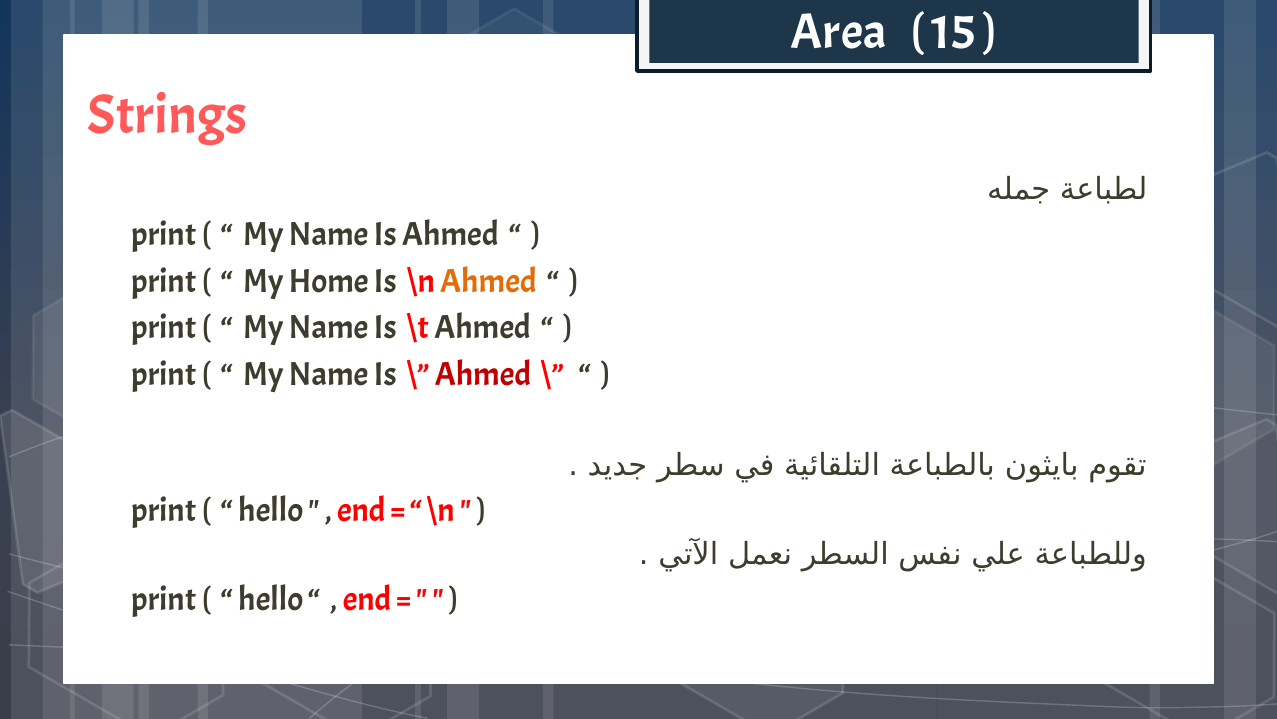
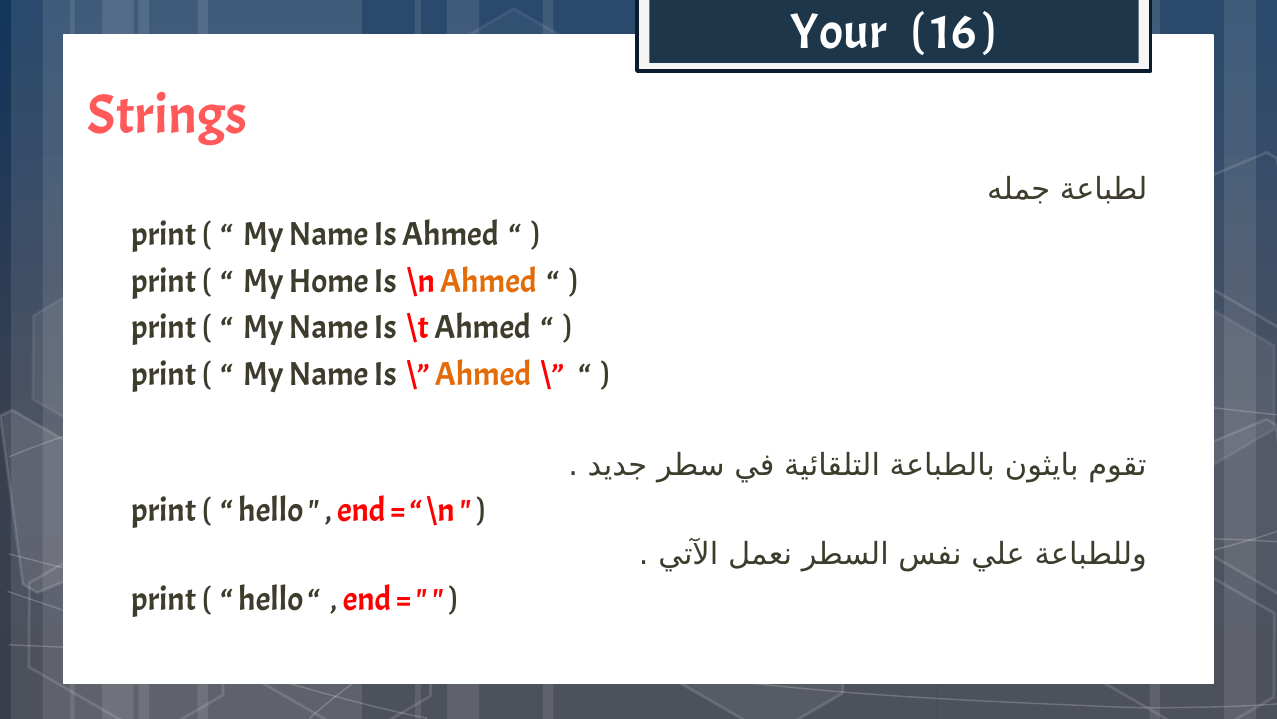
Area: Area -> Your (839, 32)
15: 15 -> 16 (954, 32)
Ahmed colour: red -> orange (483, 374)
